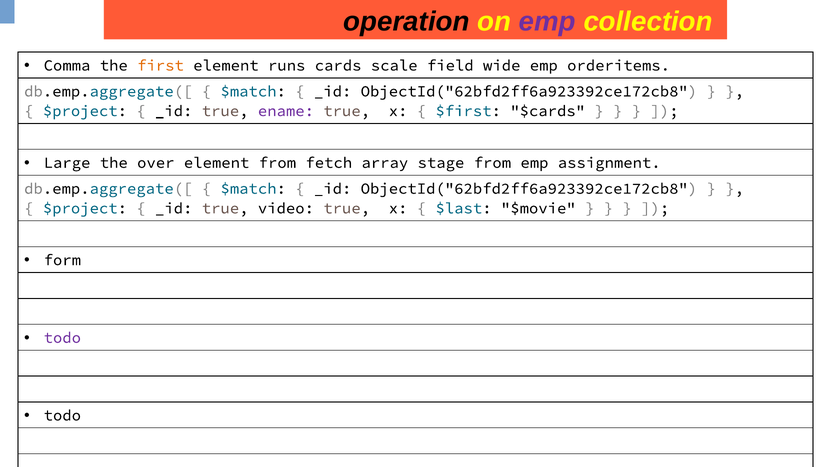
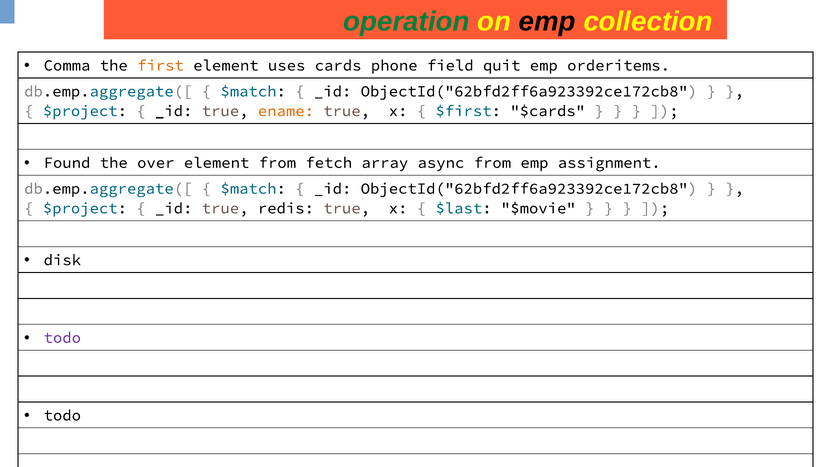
operation colour: black -> green (407, 22)
emp colour: purple -> black (547, 22)
runs: runs -> uses (287, 65)
scale: scale -> phone (394, 65)
wide: wide -> quit (502, 65)
ename colour: purple -> orange (286, 111)
Large: Large -> Found (67, 163)
stage: stage -> async (441, 163)
video: video -> redis (286, 208)
form: form -> disk (62, 260)
